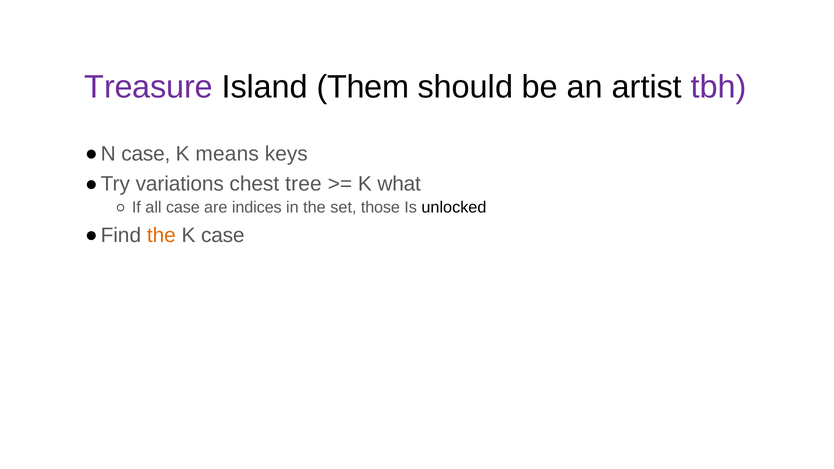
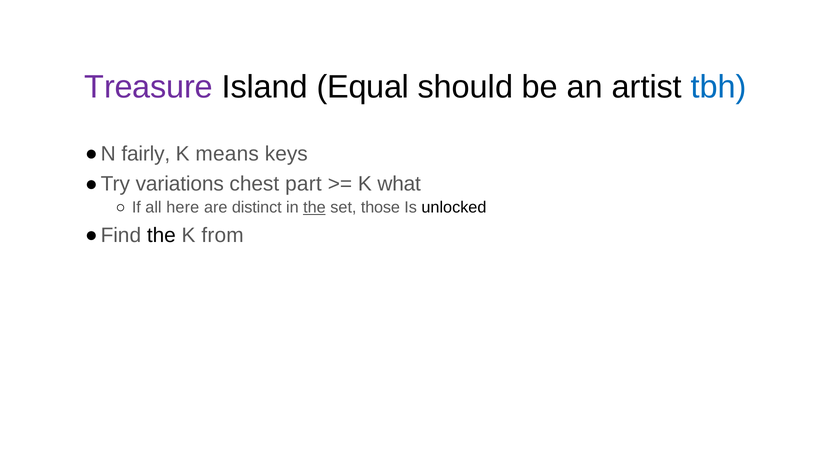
Them: Them -> Equal (363, 87)
tbh colour: purple -> blue (719, 87)
case: case -> fairly (146, 154)
tree: tree -> part (303, 184)
all case: case -> here (183, 208)
indices: indices -> distinct (257, 208)
the underline: none -> present (314, 208)
the colour: orange -> black (161, 235)
K case: case -> from (223, 235)
